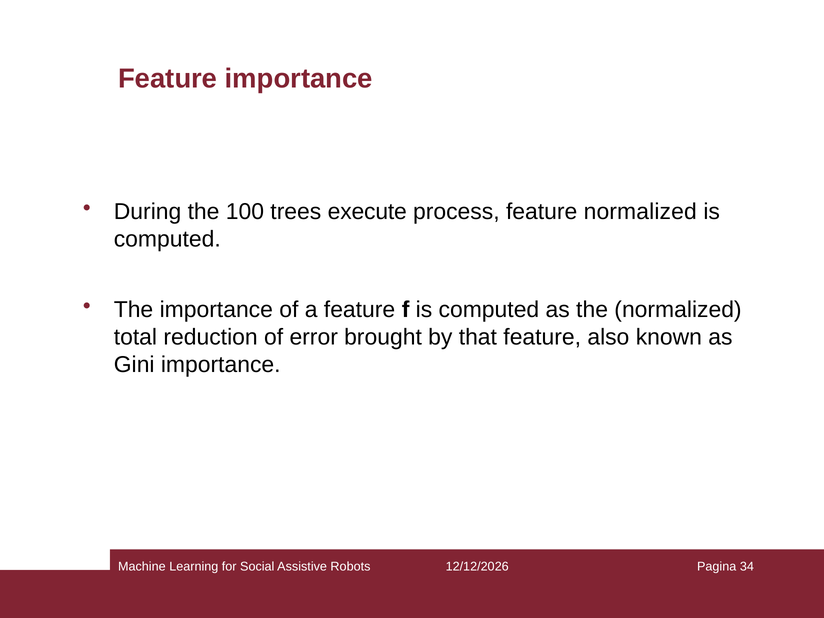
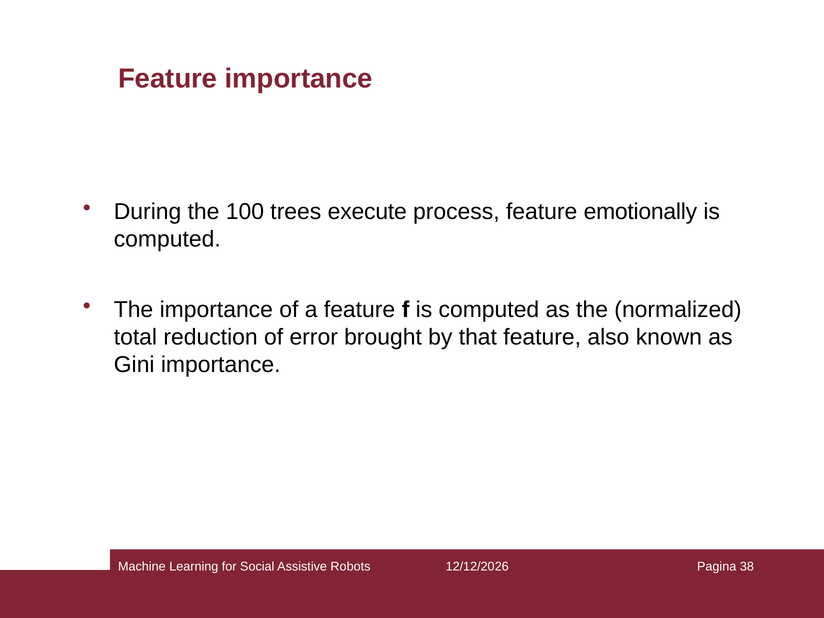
feature normalized: normalized -> emotionally (640, 212)
34: 34 -> 38 (747, 567)
